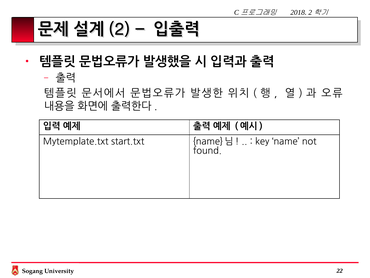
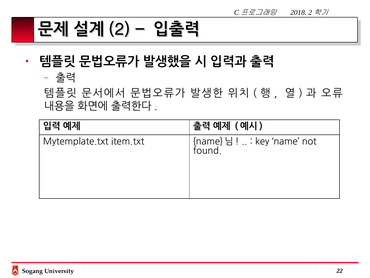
start.txt: start.txt -> item.txt (128, 141)
